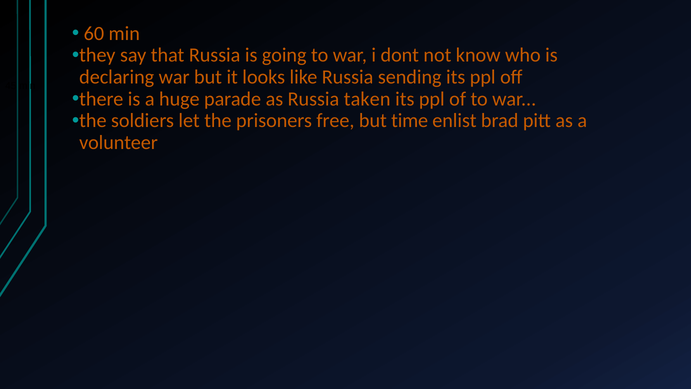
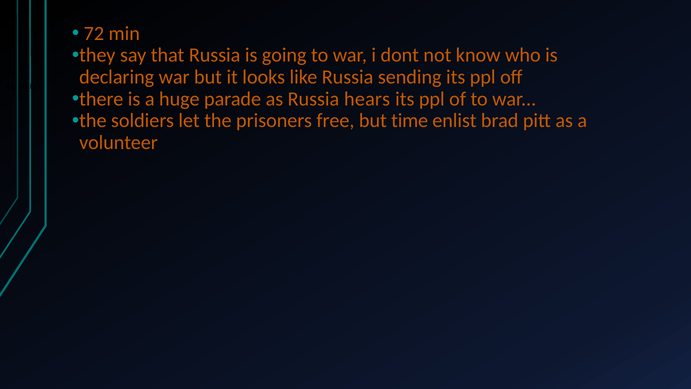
60: 60 -> 72 (94, 34)
taken: taken -> hears (367, 99)
